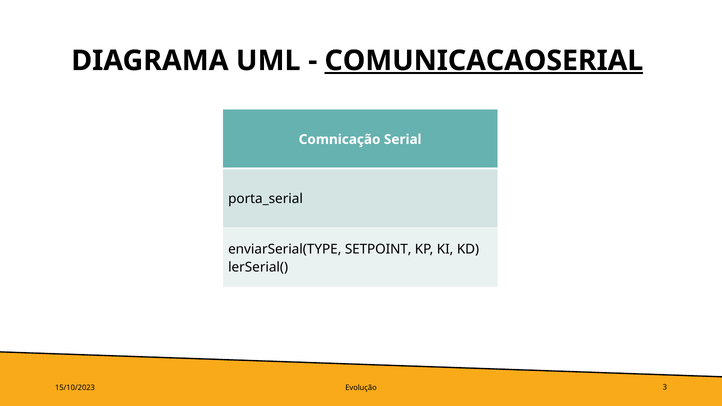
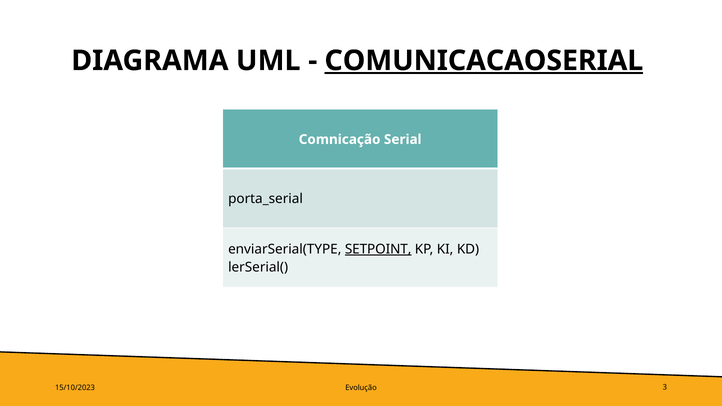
SETPOINT underline: none -> present (378, 249)
